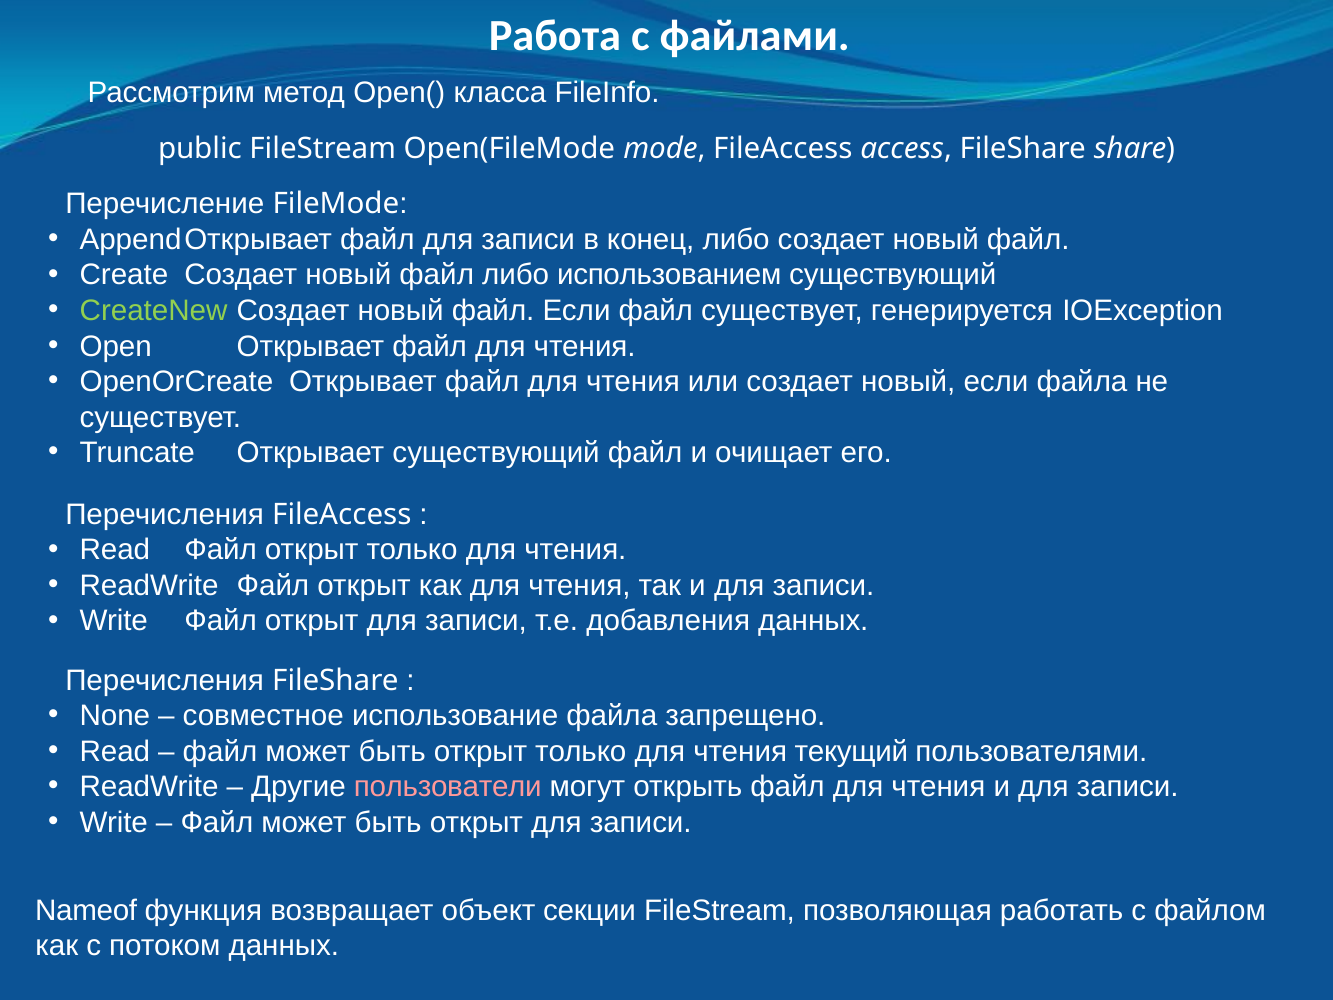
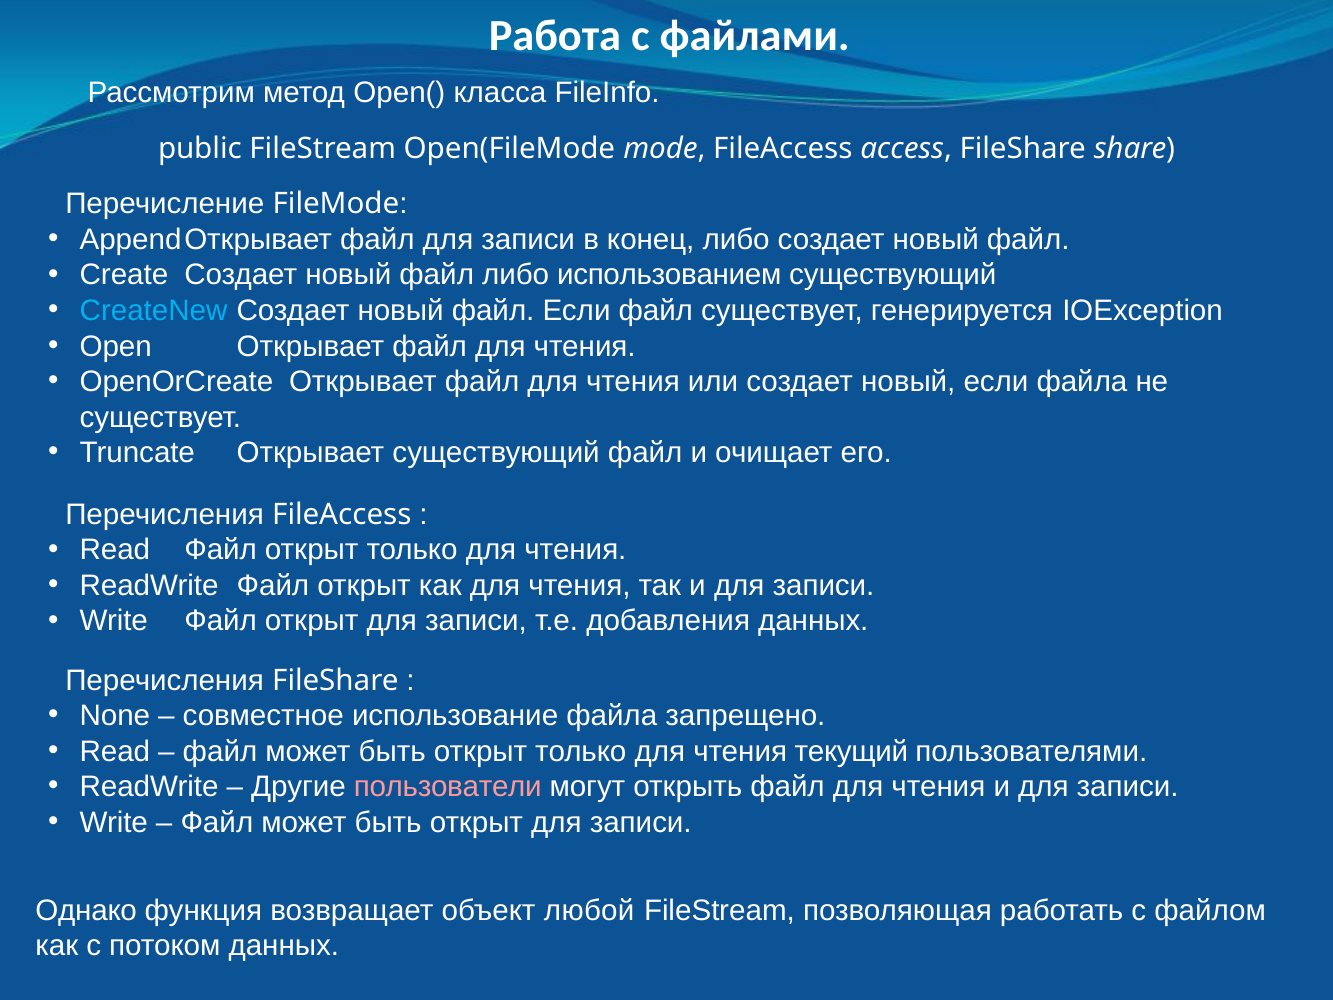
CreateNew colour: light green -> light blue (154, 311)
Nameof: Nameof -> Однако (86, 910)
секции: секции -> любой (589, 910)
